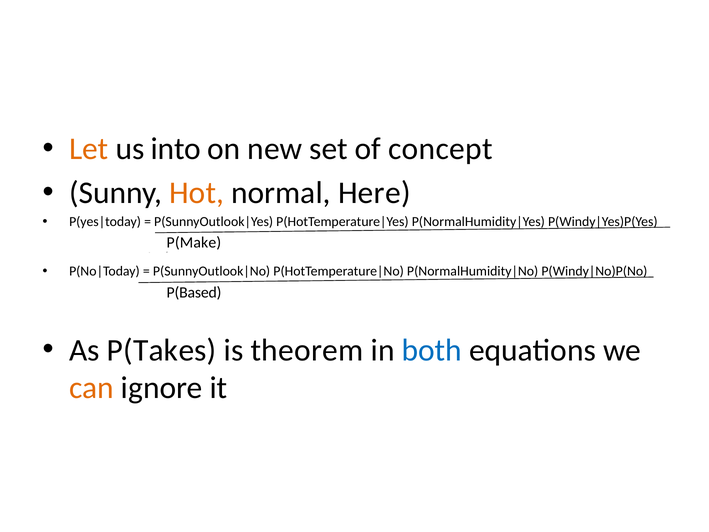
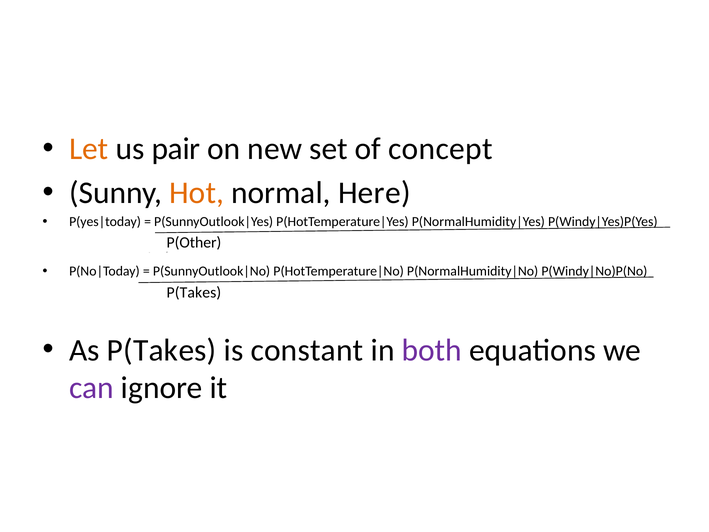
into: into -> pair (176, 149)
P(Make: P(Make -> P(Other (194, 243)
P(Based: P(Based -> P(Takes (194, 292)
theorem: theorem -> constant (307, 350)
both colour: blue -> purple (432, 350)
can colour: orange -> purple (92, 388)
